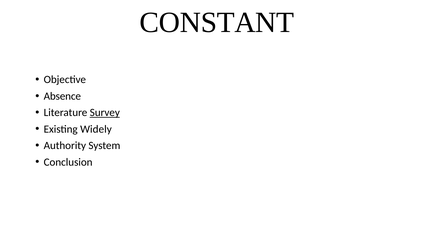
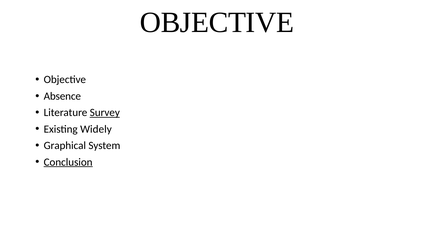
CONSTANT: CONSTANT -> OBJECTIVE (217, 22)
Authority: Authority -> Graphical (65, 146)
Conclusion underline: none -> present (68, 162)
